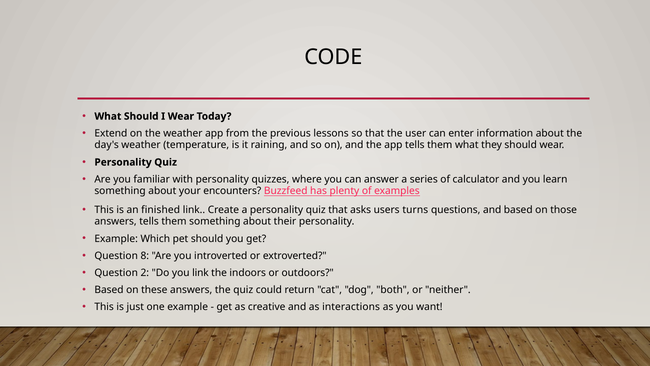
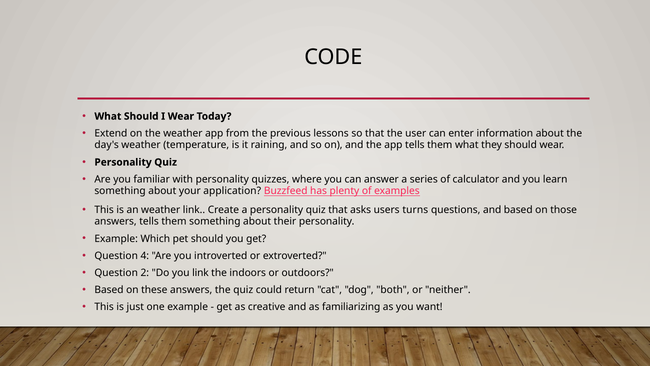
encounters: encounters -> application (232, 191)
an finished: finished -> weather (161, 210)
8: 8 -> 4 (145, 256)
interactions: interactions -> familiarizing (351, 307)
